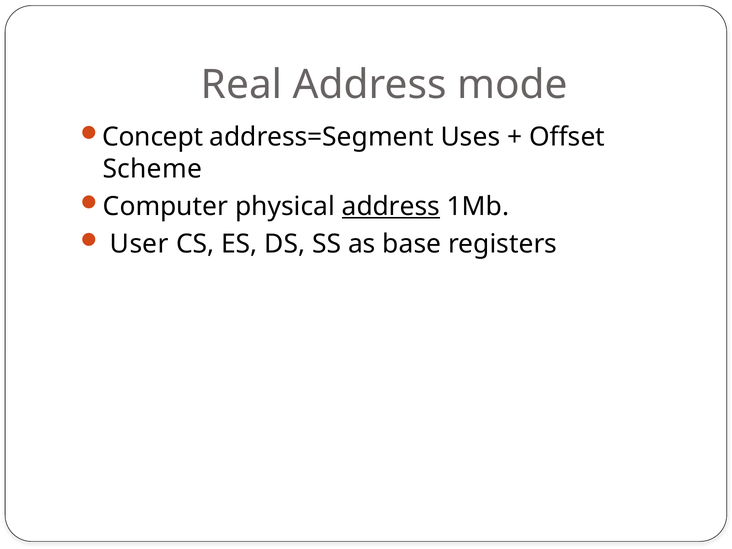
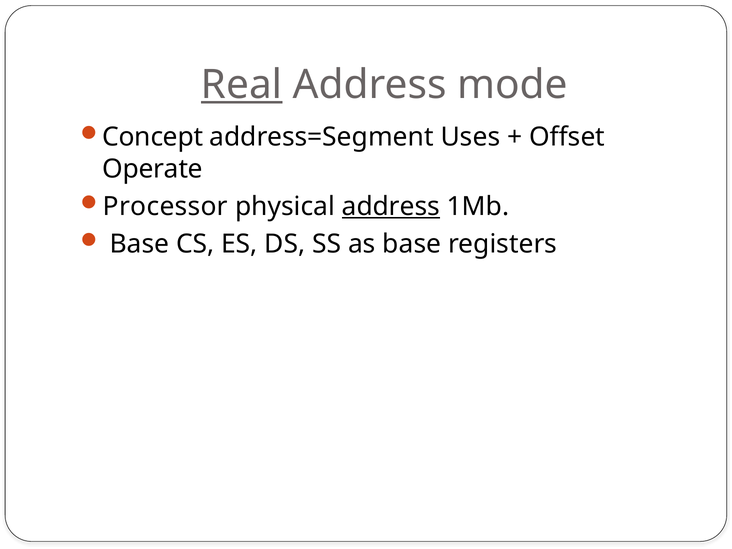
Real underline: none -> present (242, 85)
Scheme: Scheme -> Operate (153, 169)
Computer: Computer -> Processor (165, 207)
User: User -> Base (139, 244)
